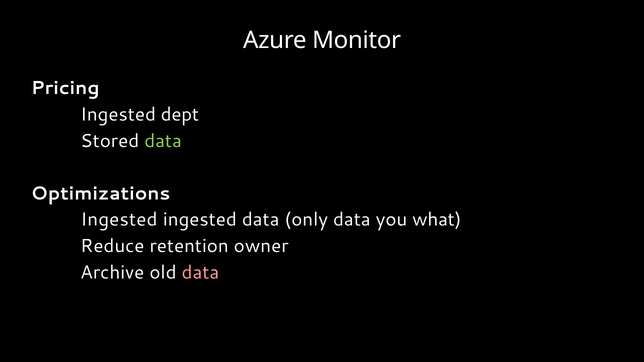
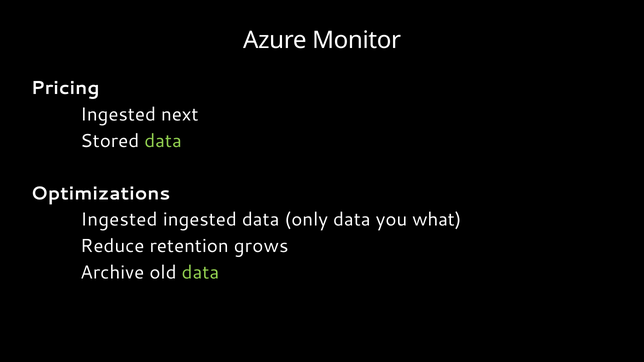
dept: dept -> next (180, 115)
owner: owner -> grows (261, 246)
data colour: pink -> light green (200, 273)
